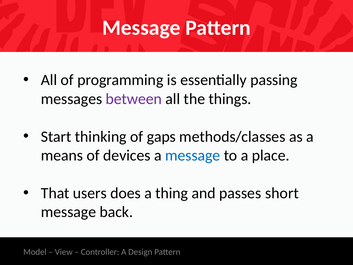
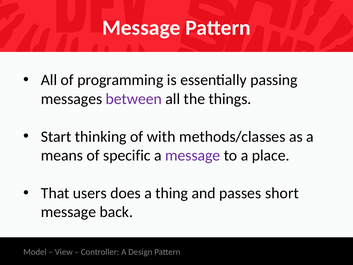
gaps: gaps -> with (161, 136)
devices: devices -> specific (127, 155)
message colour: blue -> purple (193, 155)
